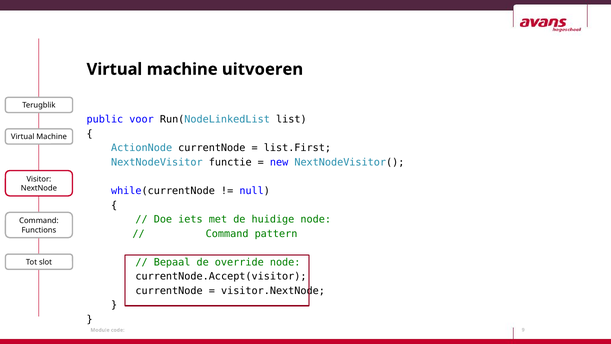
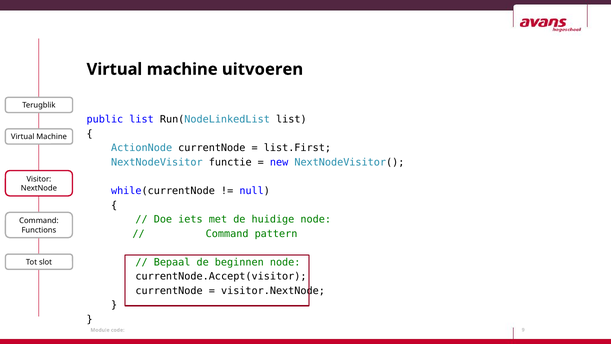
public voor: voor -> list (142, 119)
override: override -> beginnen (239, 262)
